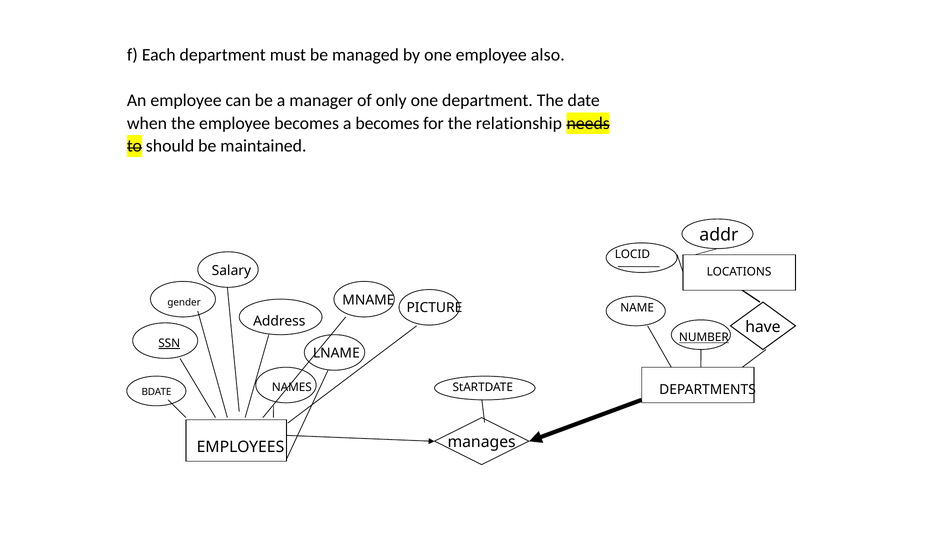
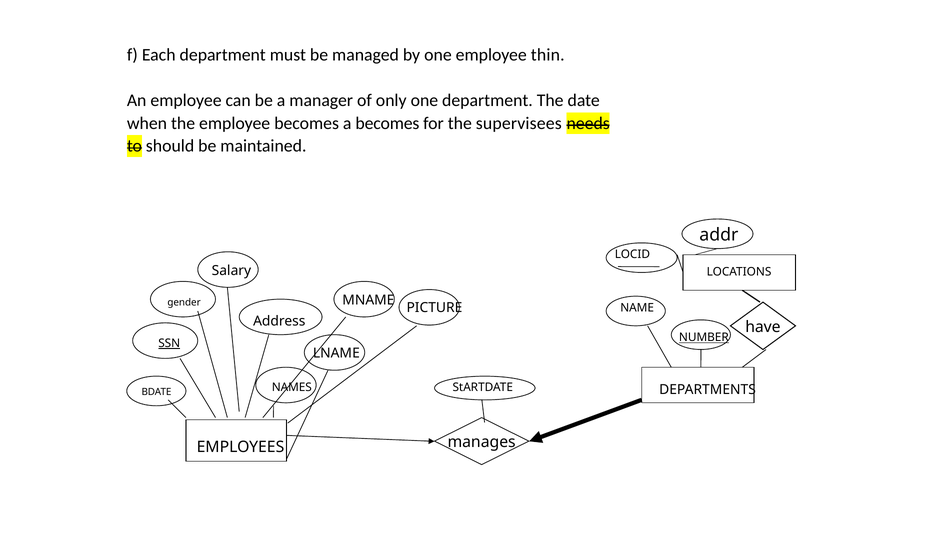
also: also -> thin (548, 55)
relationship: relationship -> supervisees (519, 123)
